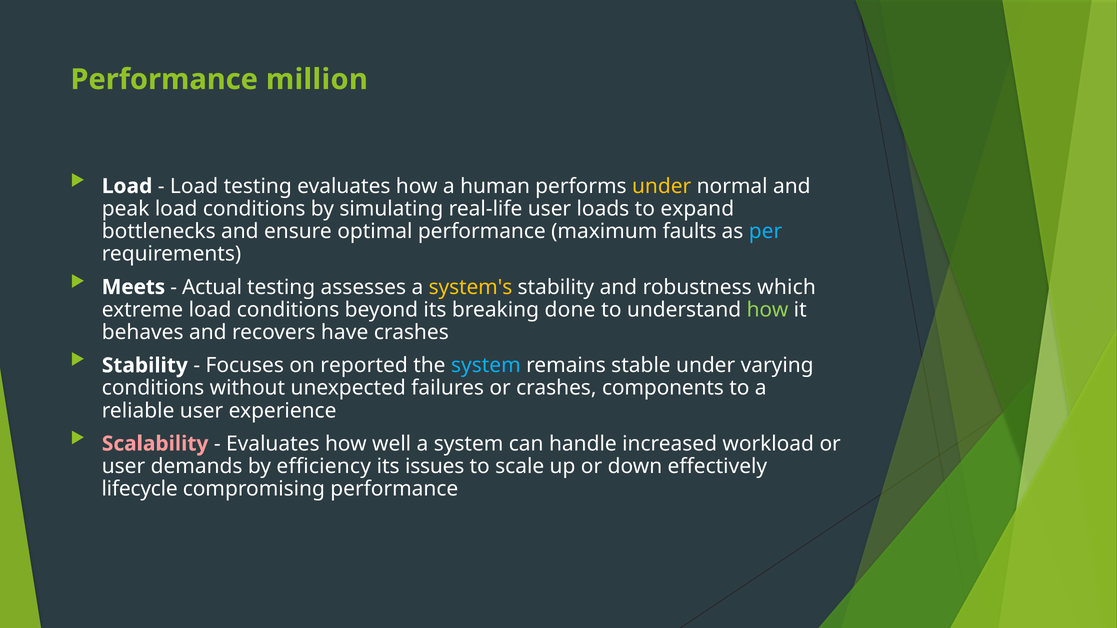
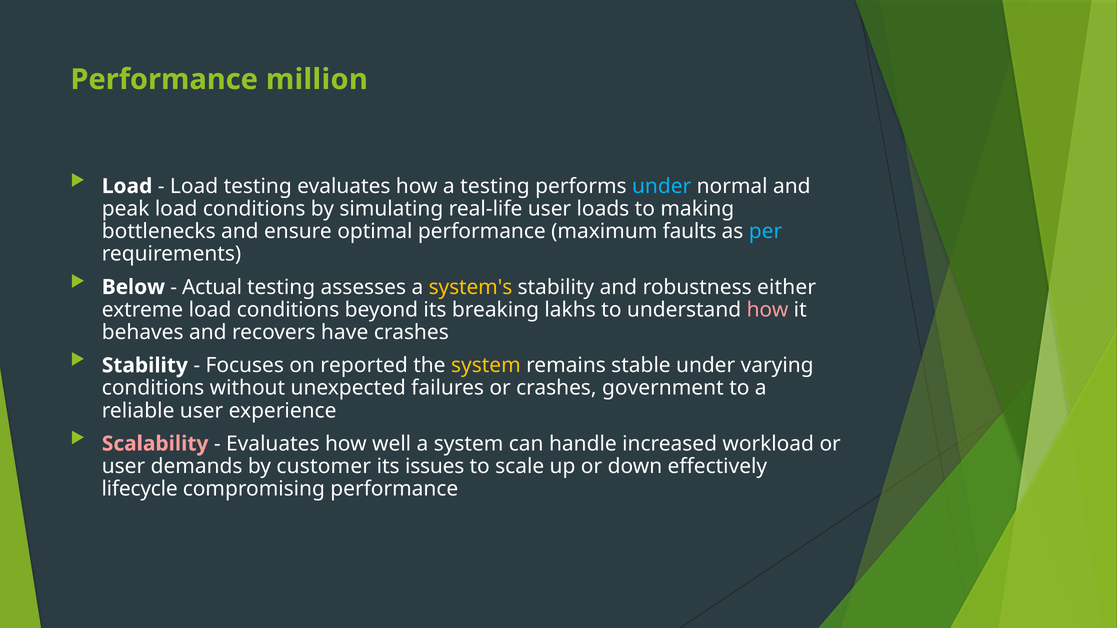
a human: human -> testing (495, 186)
under colour: yellow -> light blue (662, 186)
expand: expand -> making (697, 209)
Meets: Meets -> Below (133, 287)
which: which -> either (787, 287)
done: done -> lakhs (570, 310)
how colour: light green -> pink (768, 310)
system colour: light blue -> yellow (486, 366)
components: components -> government (663, 388)
efficiency: efficiency -> customer (324, 467)
